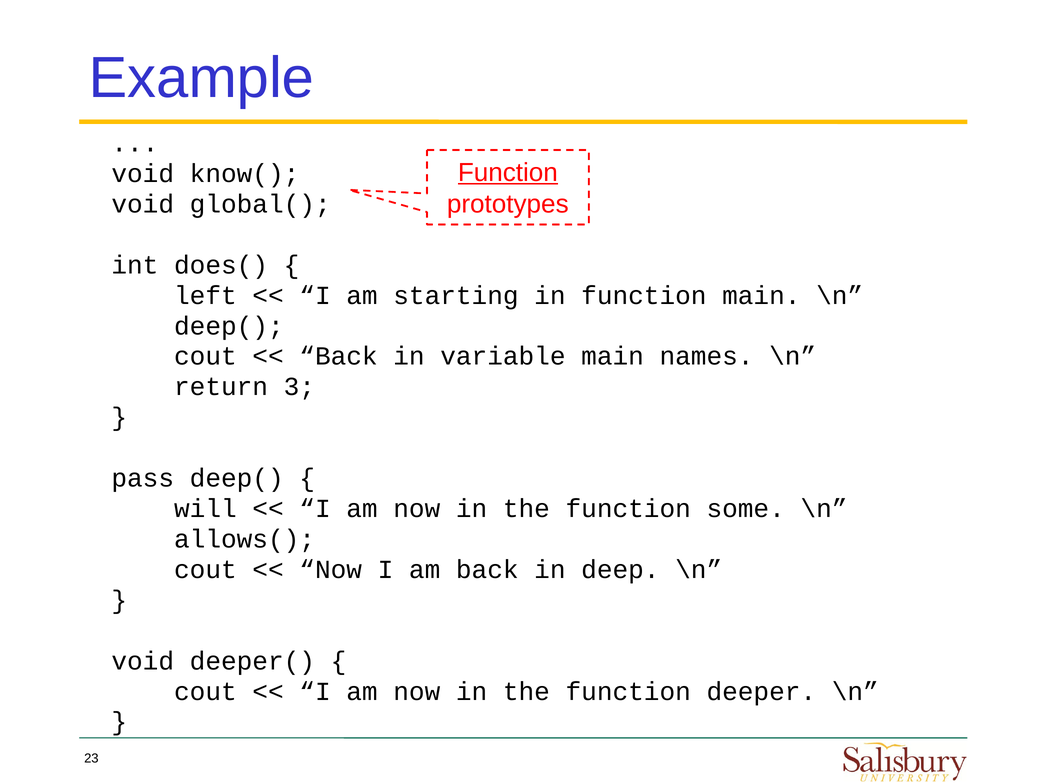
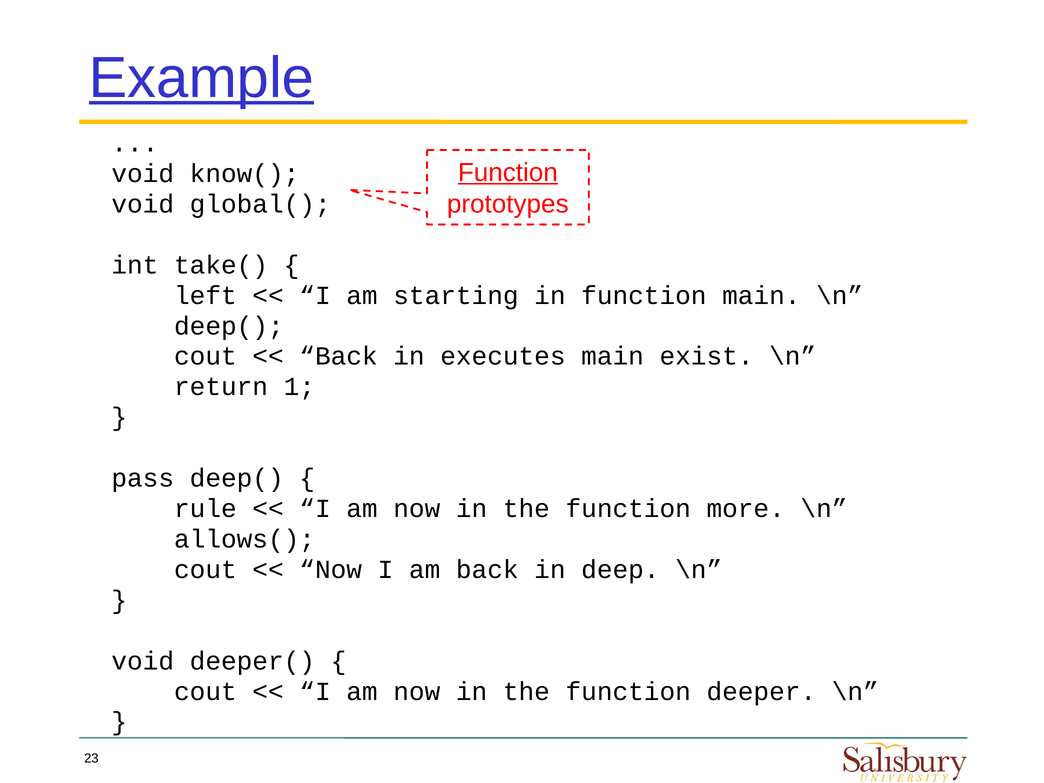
Example underline: none -> present (201, 78)
does(: does( -> take( (221, 265)
variable: variable -> executes (503, 356)
names: names -> exist (707, 356)
3: 3 -> 1 (299, 387)
will: will -> rule (205, 509)
some: some -> more (746, 509)
